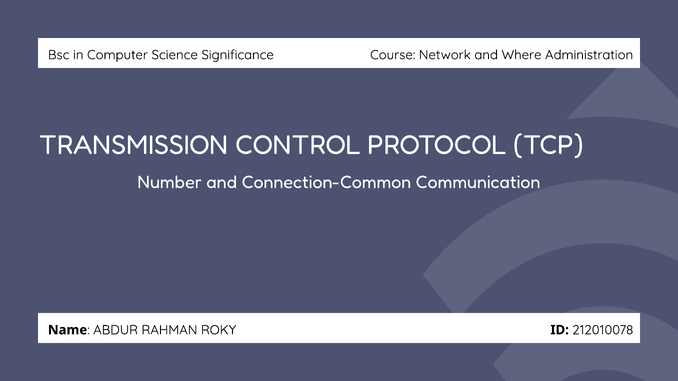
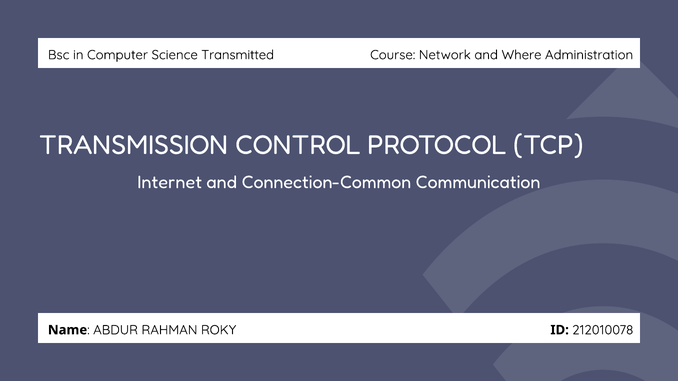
Significance: Significance -> Transmitted (238, 55)
Number: Number -> Internet (170, 182)
